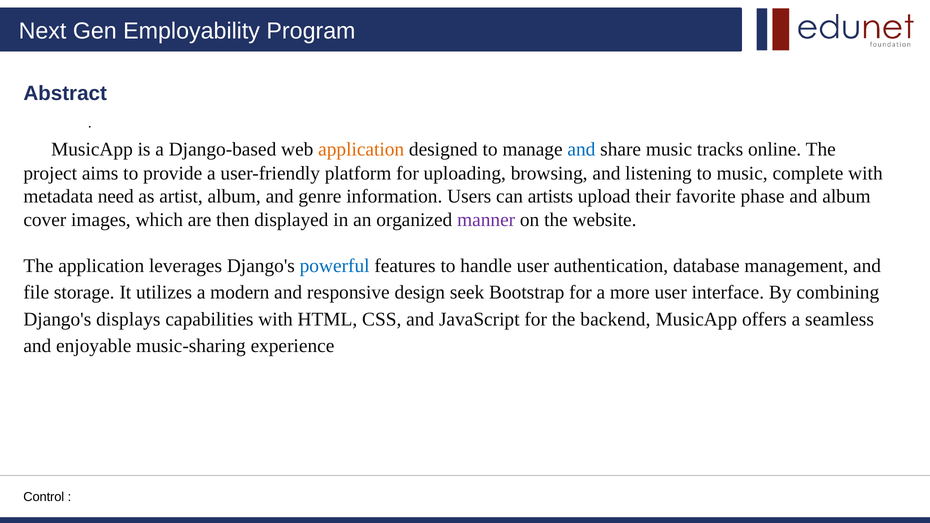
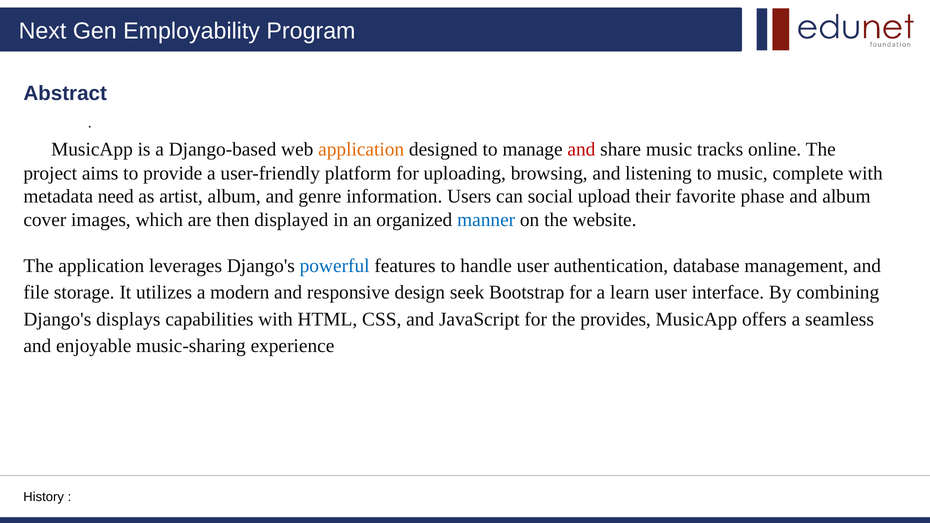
and colour: blue -> red (581, 149)
artists: artists -> social (550, 197)
manner colour: purple -> blue (486, 220)
more: more -> learn (630, 293)
backend: backend -> provides (616, 319)
Control: Control -> History (44, 497)
